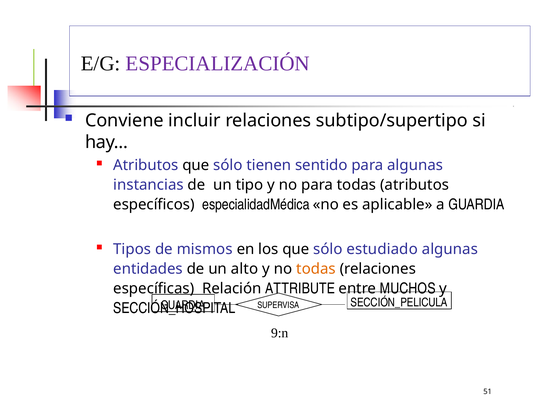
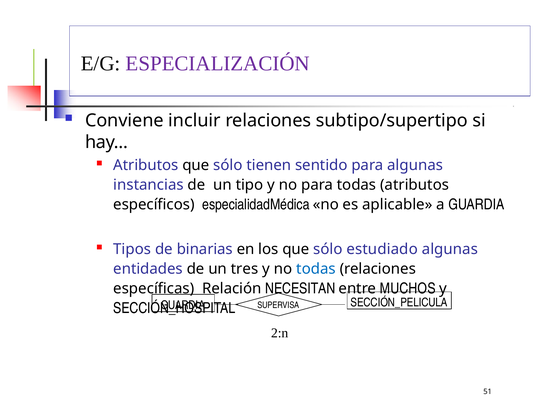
mismos: mismos -> binarias (205, 250)
alto: alto -> tres (245, 269)
todas colour: orange -> blue (316, 269)
ATTRIBUTE: ATTRIBUTE -> NECESITAN (300, 289)
9:n: 9:n -> 2:n (280, 333)
